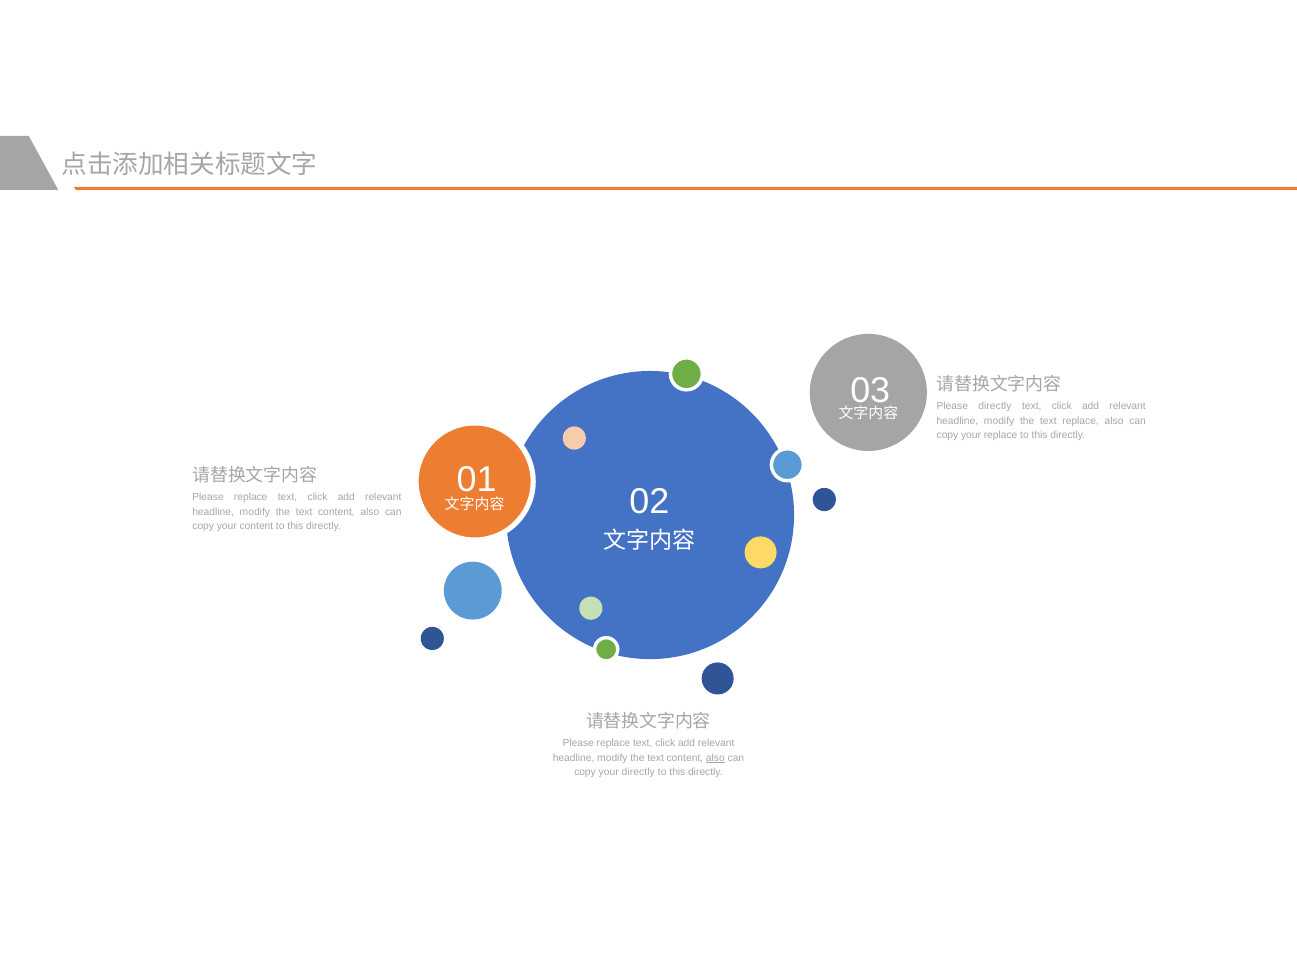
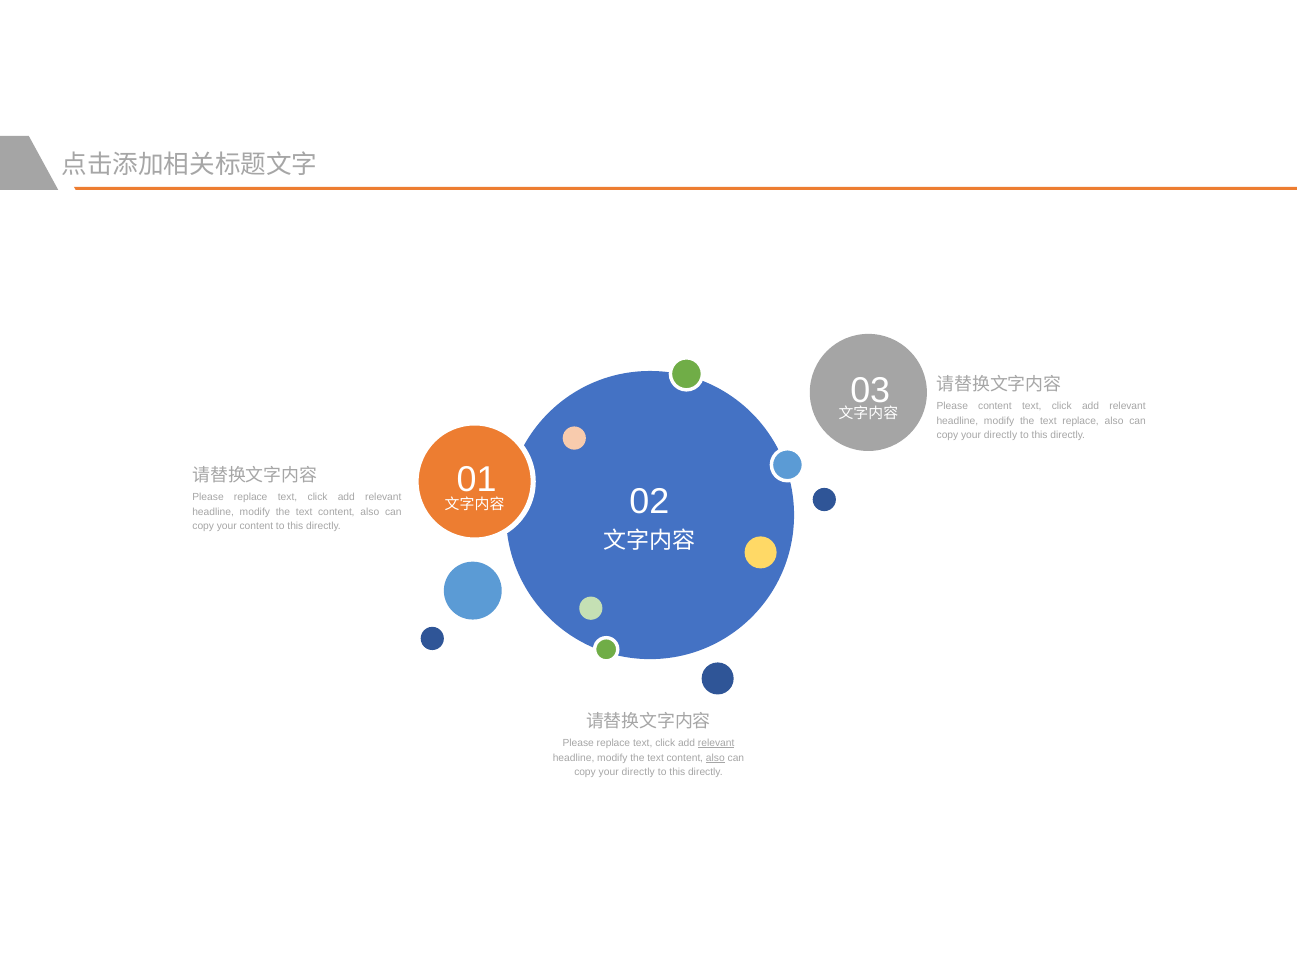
Please directly: directly -> content (995, 406)
replace: replace -> directly (1001, 435)
relevant underline: none -> present (716, 743)
